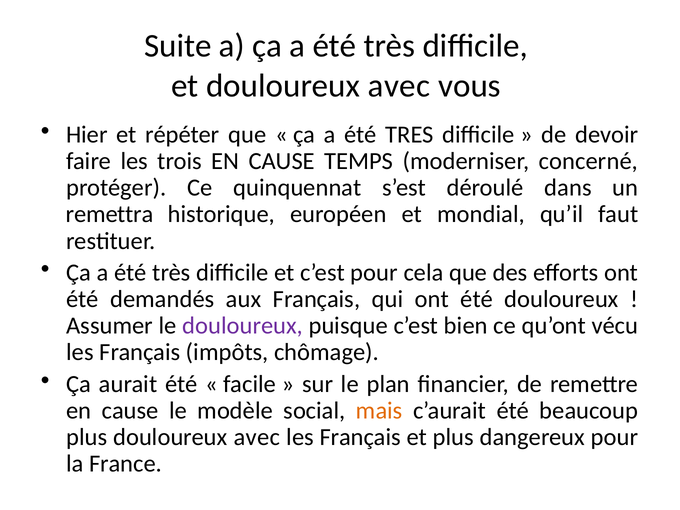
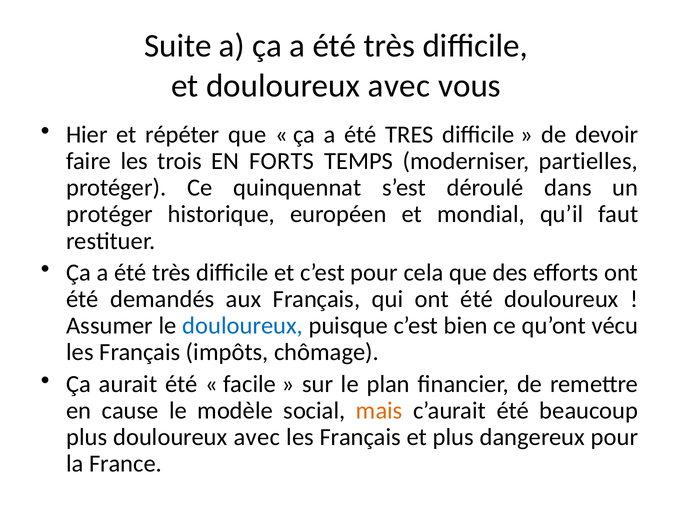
trois EN CAUSE: CAUSE -> FORTS (282, 161)
concerné: concerné -> partielles (588, 161)
remettra: remettra -> protéger (110, 214)
douloureux colour: purple -> blue (243, 326)
